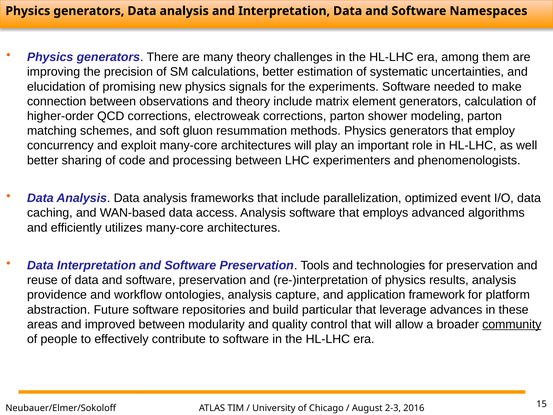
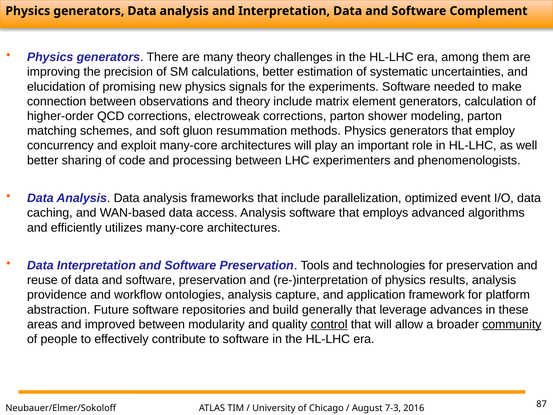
Namespaces: Namespaces -> Complement (489, 11)
particular: particular -> generally (327, 310)
control underline: none -> present (329, 324)
2-3: 2-3 -> 7-3 (393, 408)
15: 15 -> 87 (542, 404)
